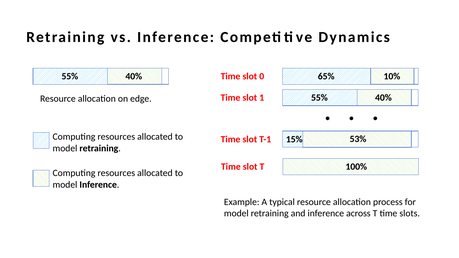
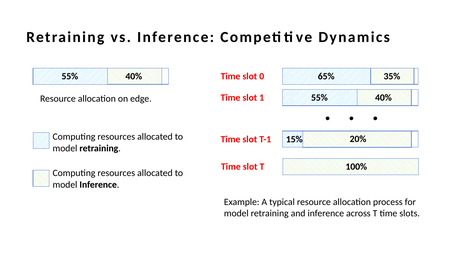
10%: 10% -> 35% (392, 76)
53%: 53% -> 20% (358, 139)
